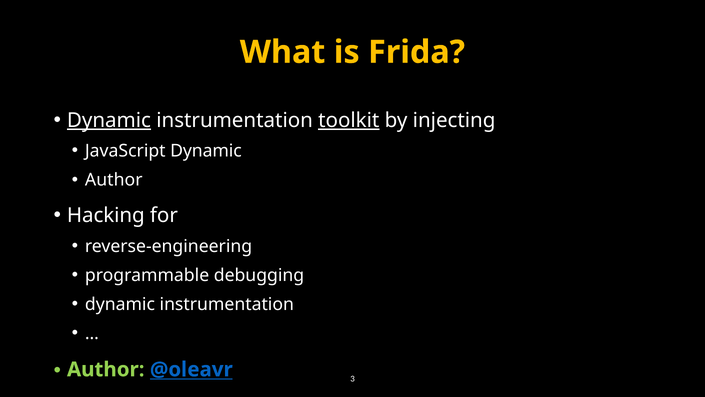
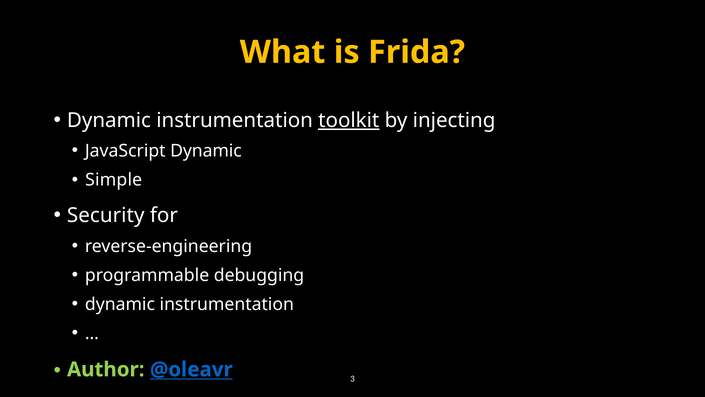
Dynamic underline: present -> none (109, 120)
Author: Author -> Simple (114, 180)
Hacking: Hacking -> Security (106, 215)
